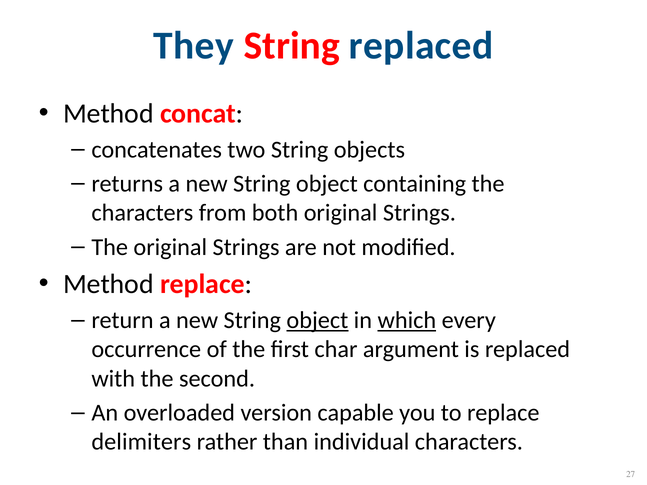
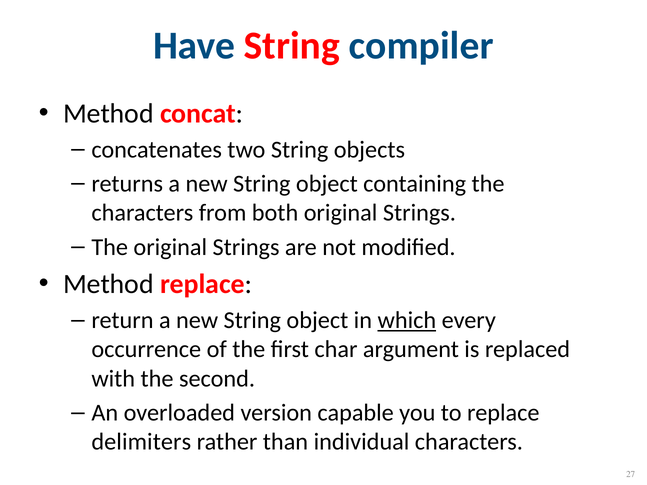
They: They -> Have (194, 46)
String replaced: replaced -> compiler (421, 46)
object underline: present -> none (317, 321)
